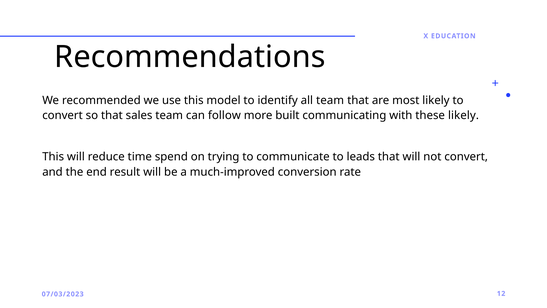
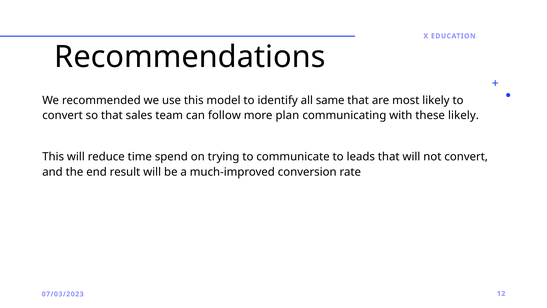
all team: team -> same (330, 100)
built: built -> plan (287, 115)
